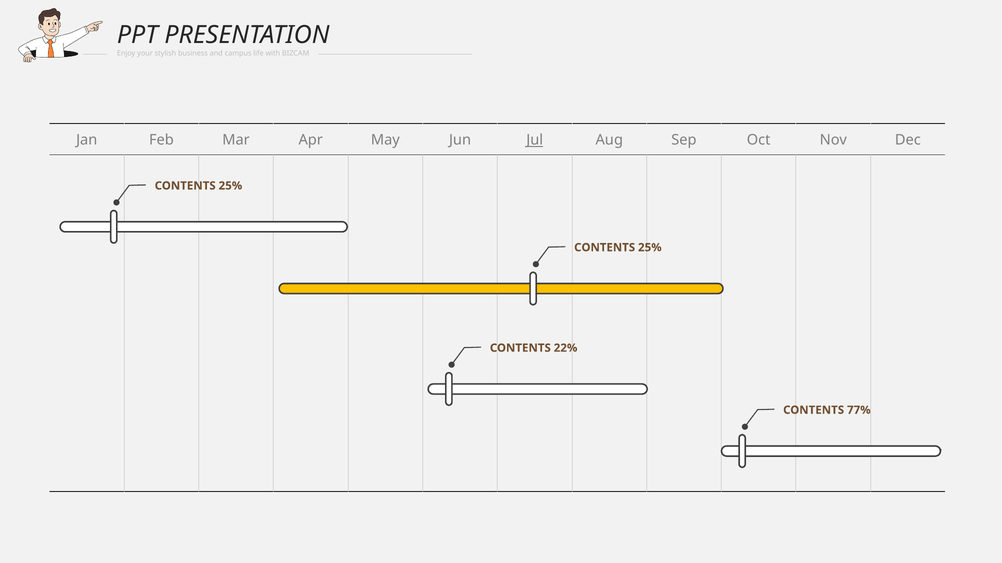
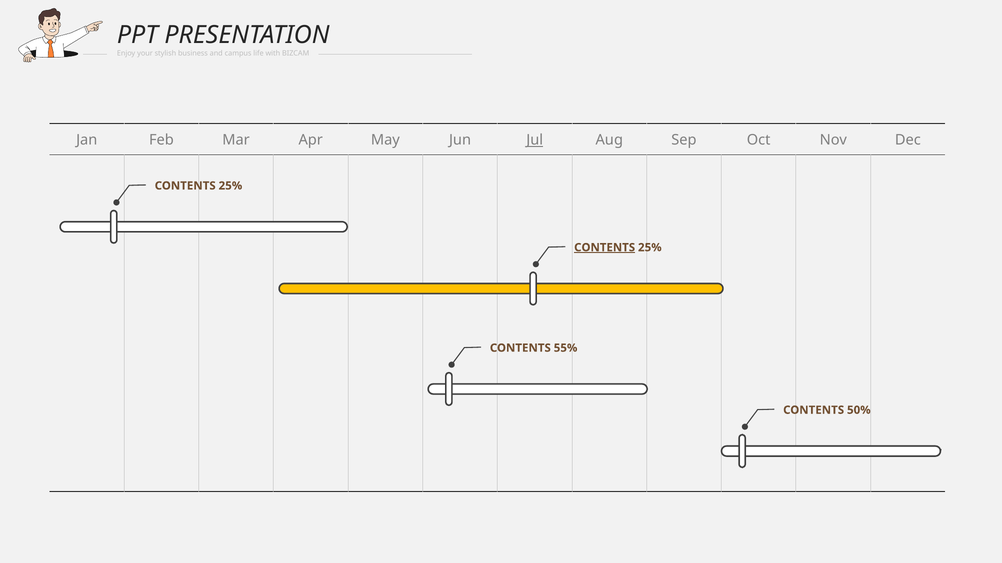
CONTENTS underline: none -> present (605, 248)
22%: 22% -> 55% (566, 348)
77%: 77% -> 50% (859, 410)
